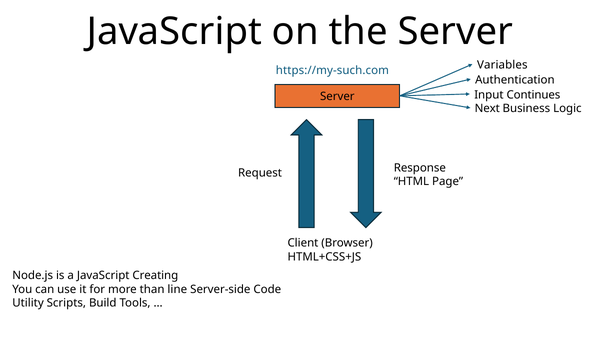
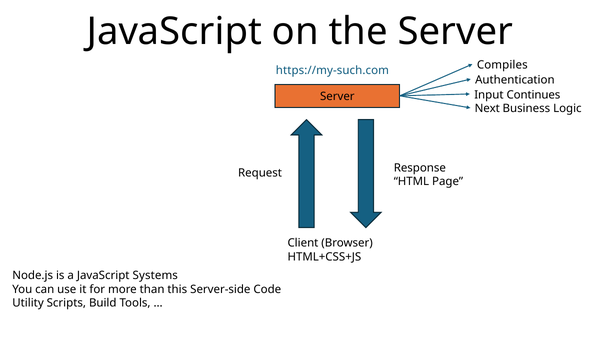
Variables: Variables -> Compiles (502, 65)
Creating: Creating -> Systems (155, 275)
line: line -> this (177, 289)
